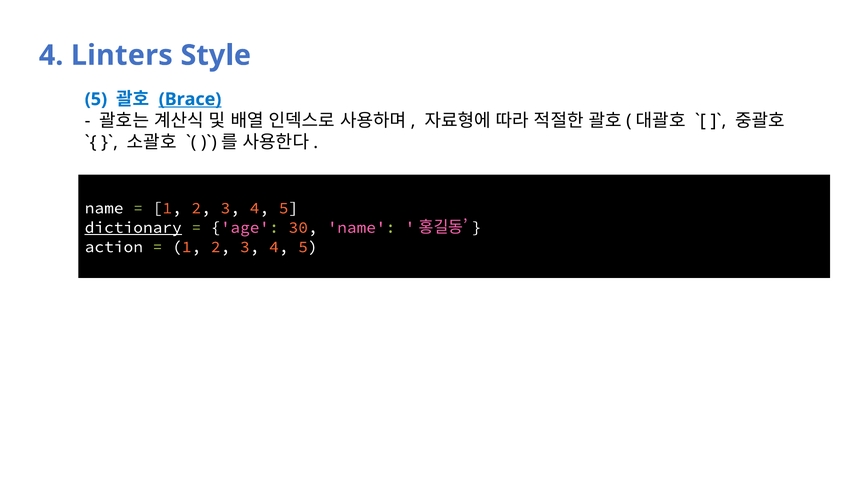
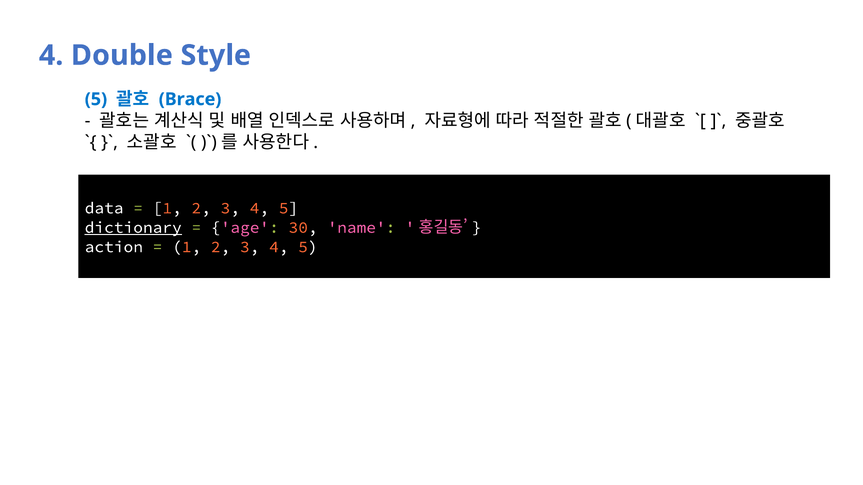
Linters: Linters -> Double (122, 55)
Brace underline: present -> none (190, 99)
name: name -> data (104, 208)
